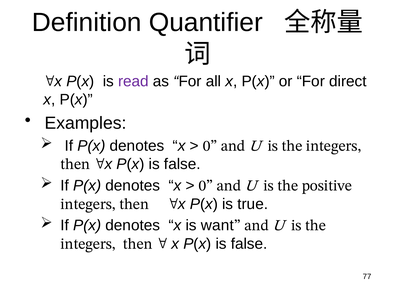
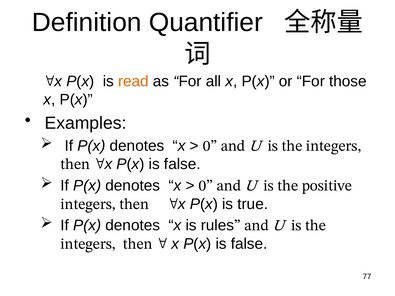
read colour: purple -> orange (133, 81)
direct: direct -> those (348, 81)
want: want -> rules (217, 226)
